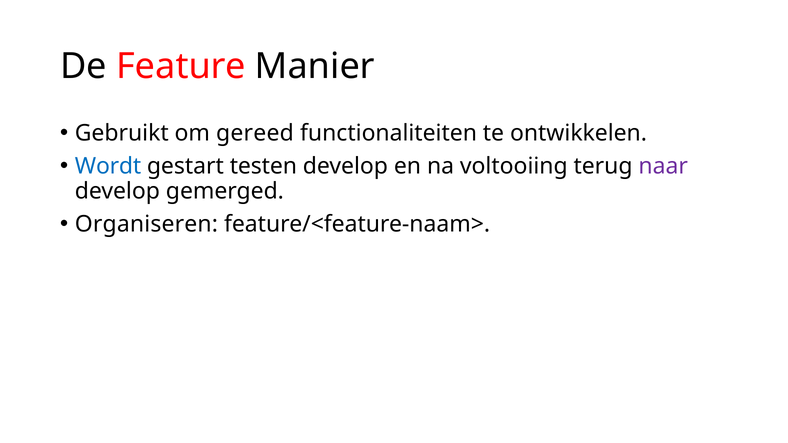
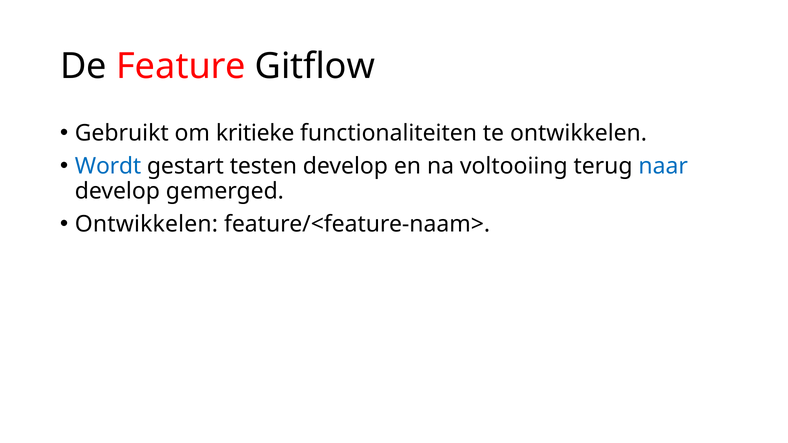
Manier: Manier -> Gitflow (315, 66)
gereed: gereed -> kritieke (255, 133)
naar colour: purple -> blue (663, 166)
Organiseren: Organiseren -> Ontwikkelen (146, 224)
